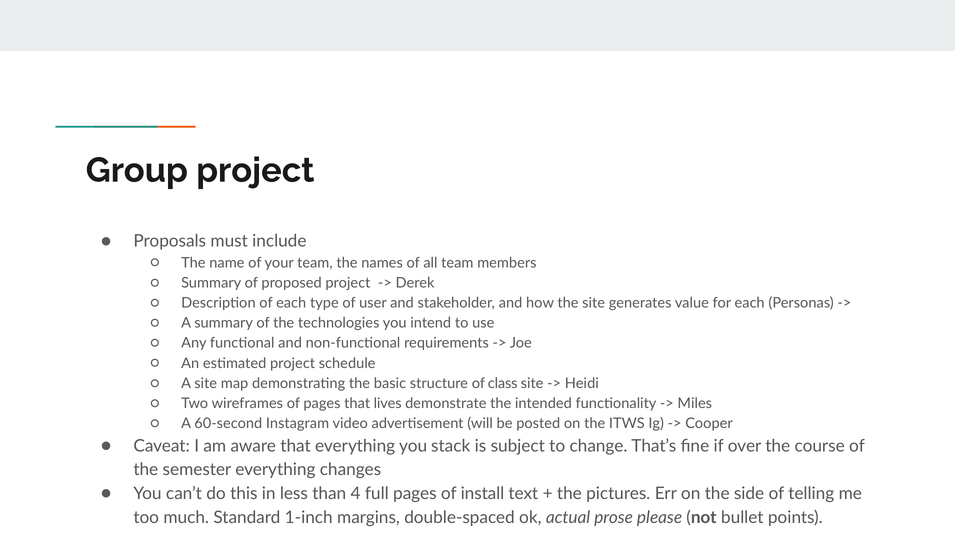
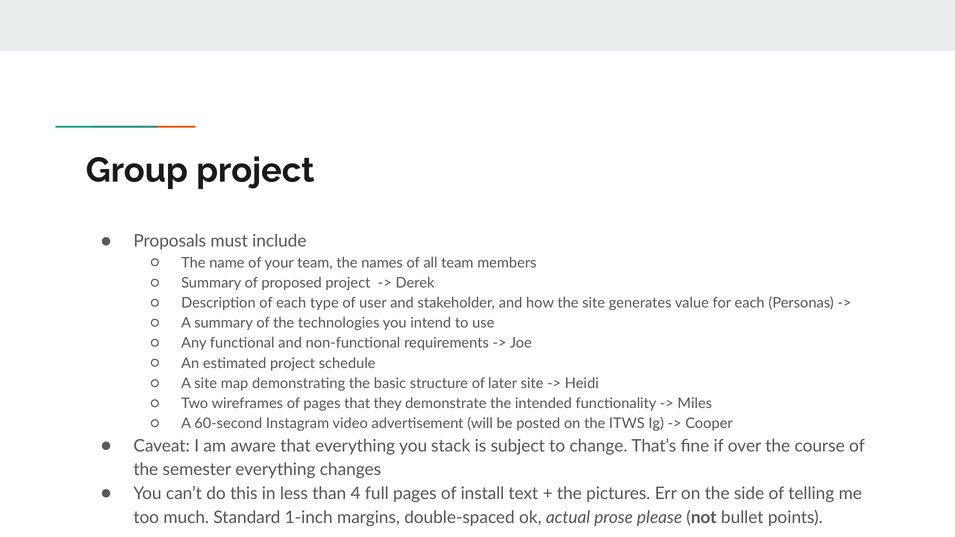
class: class -> later (503, 384)
lives: lives -> they (388, 404)
